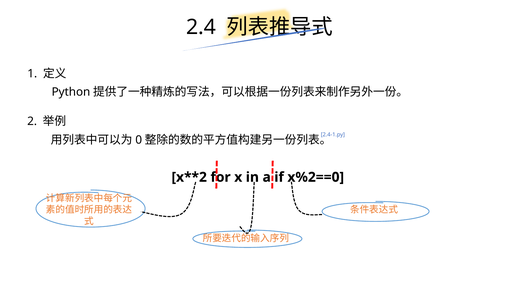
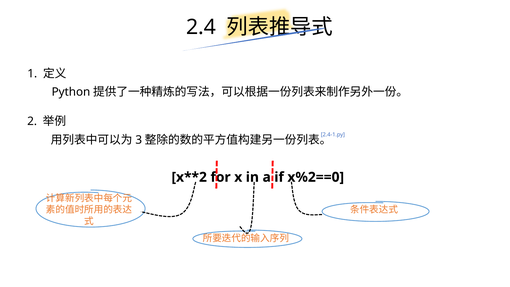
0: 0 -> 3 (139, 140)
